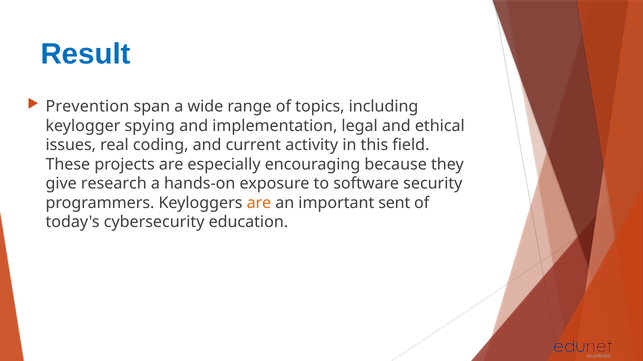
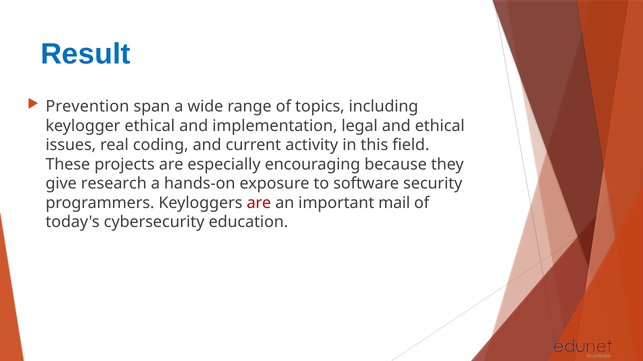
keylogger spying: spying -> ethical (150, 126)
are colour: orange -> red (259, 203)
sent: sent -> mail (394, 203)
